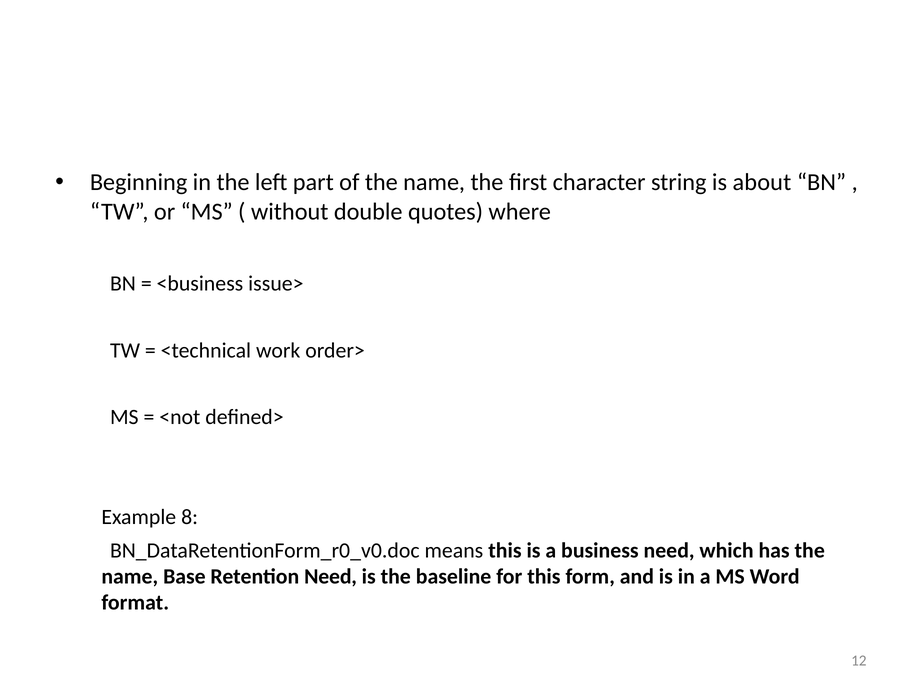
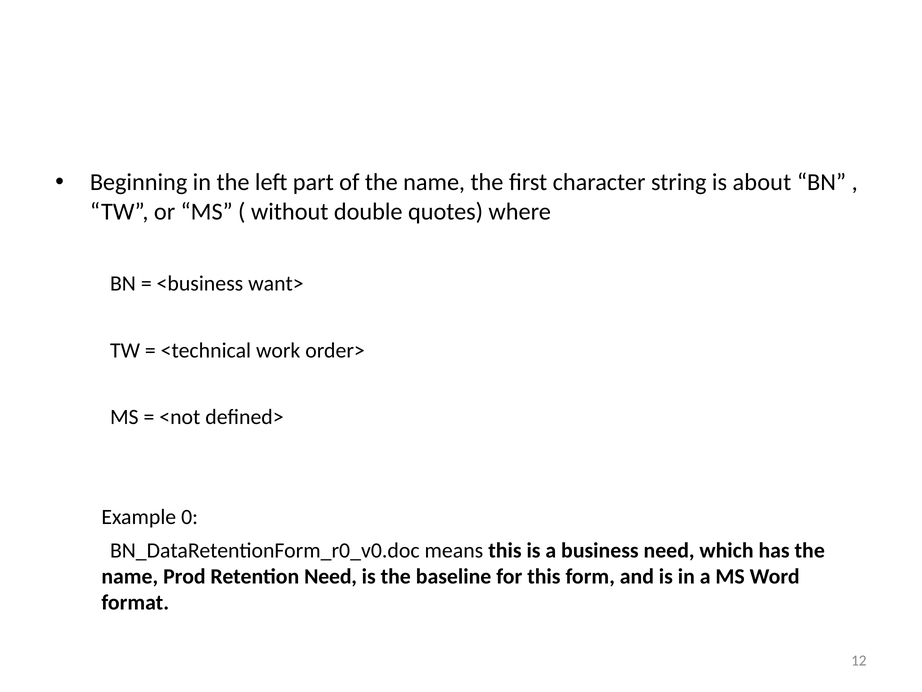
issue>: issue> -> want> (276, 283)
8: 8 -> 0 (190, 517)
Base: Base -> Prod (184, 576)
